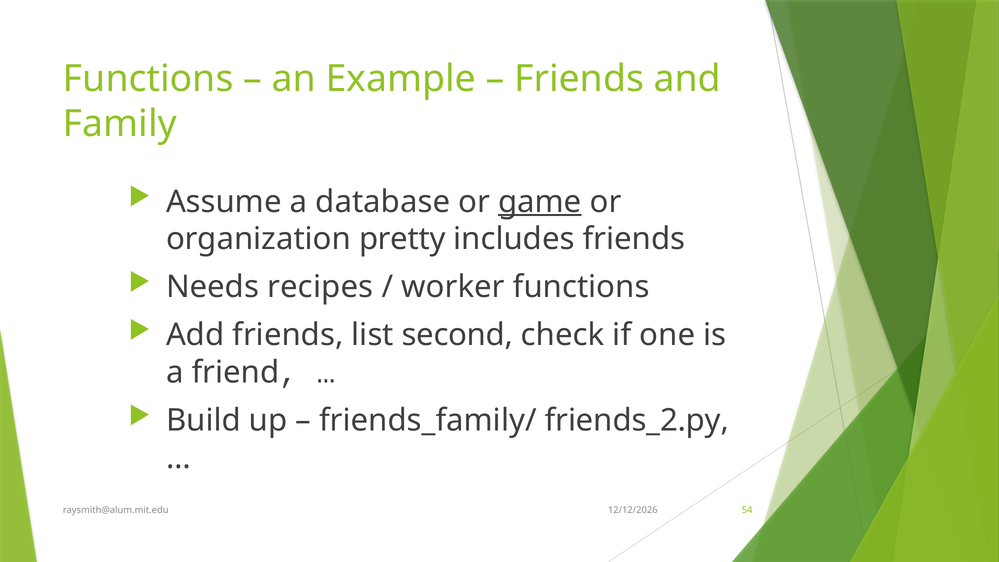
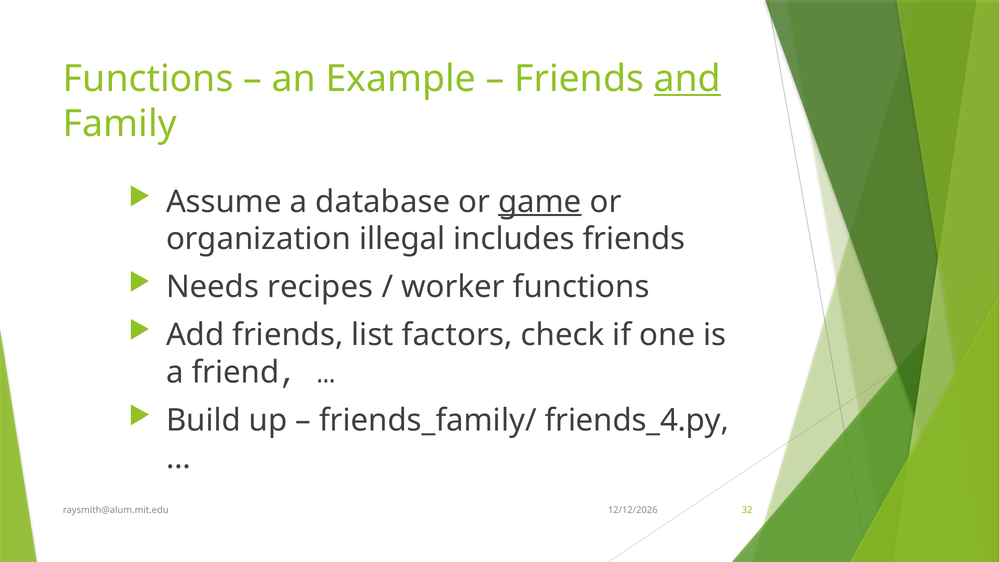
and underline: none -> present (687, 79)
pretty: pretty -> illegal (402, 239)
second: second -> factors (457, 335)
friends_2.py: friends_2.py -> friends_4.py (637, 420)
54: 54 -> 32 (747, 510)
